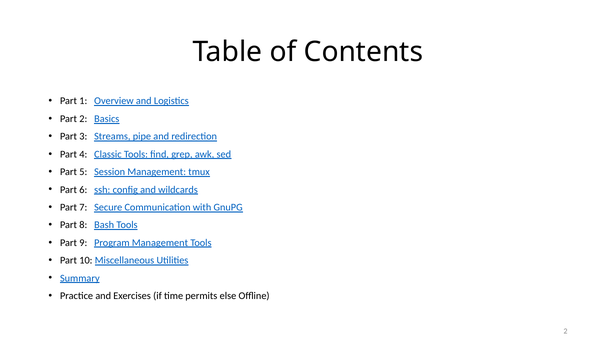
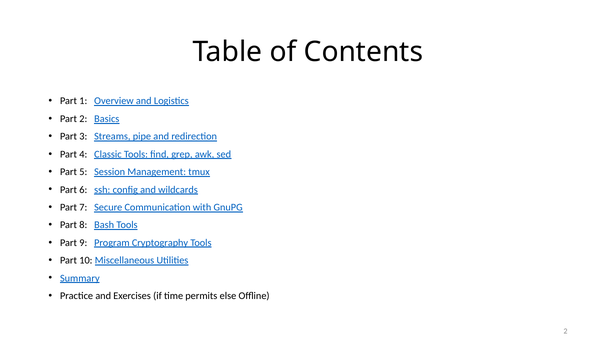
Program Management: Management -> Cryptography (160, 242)
